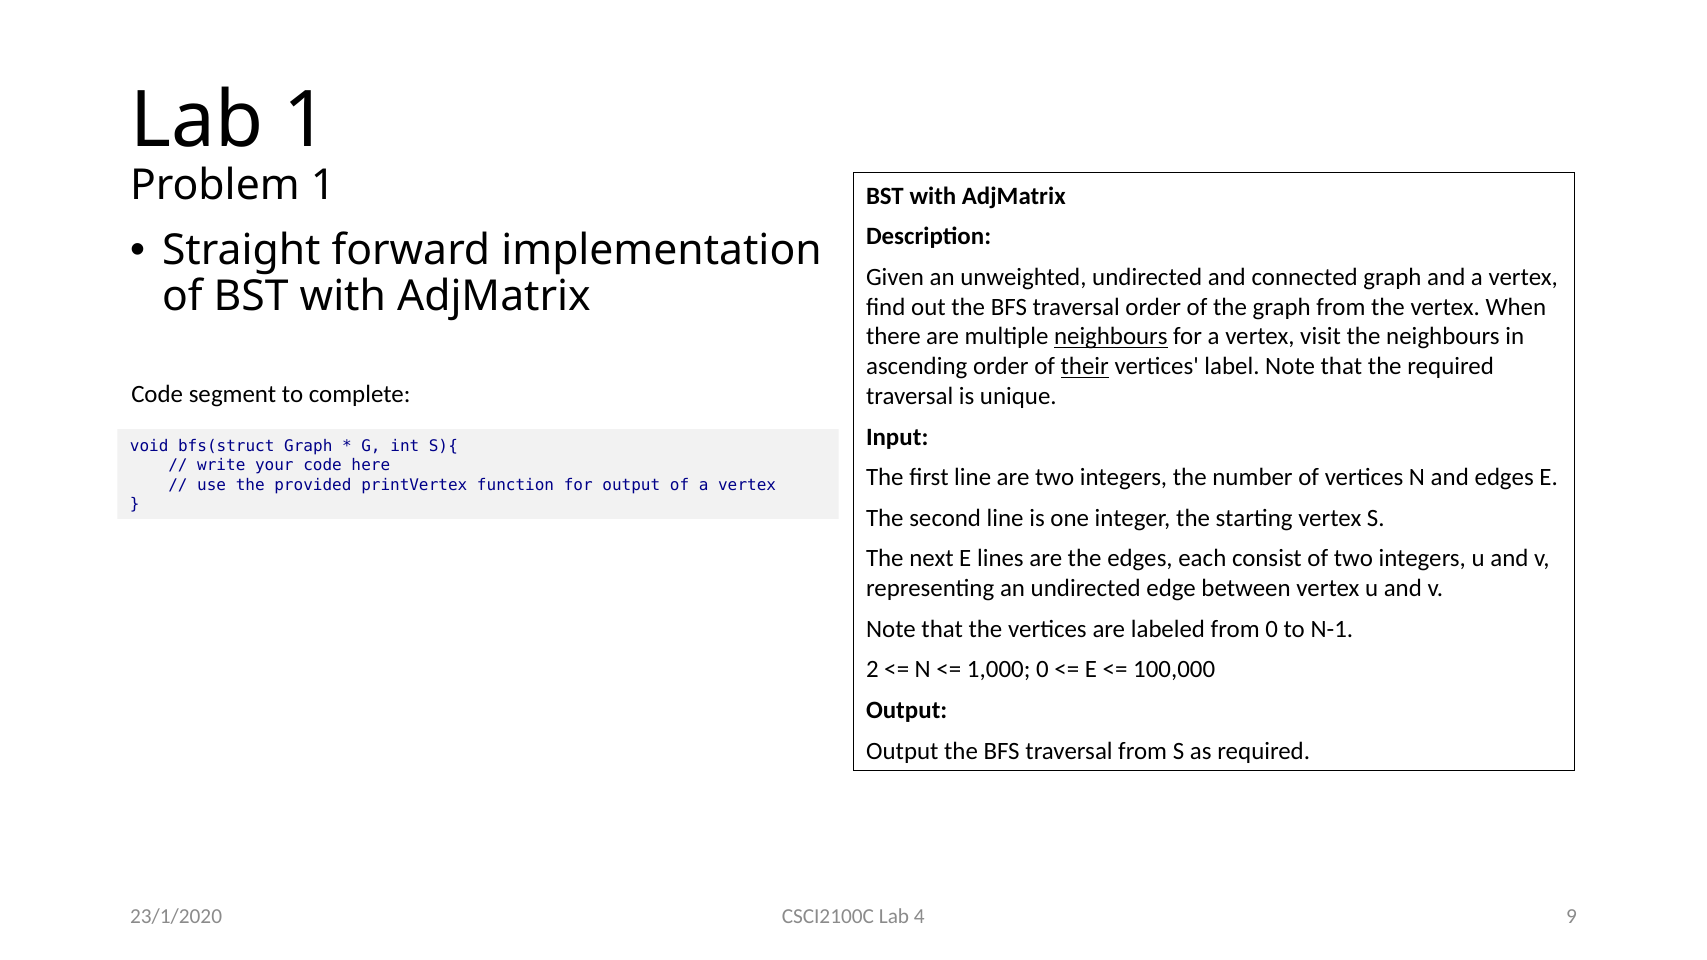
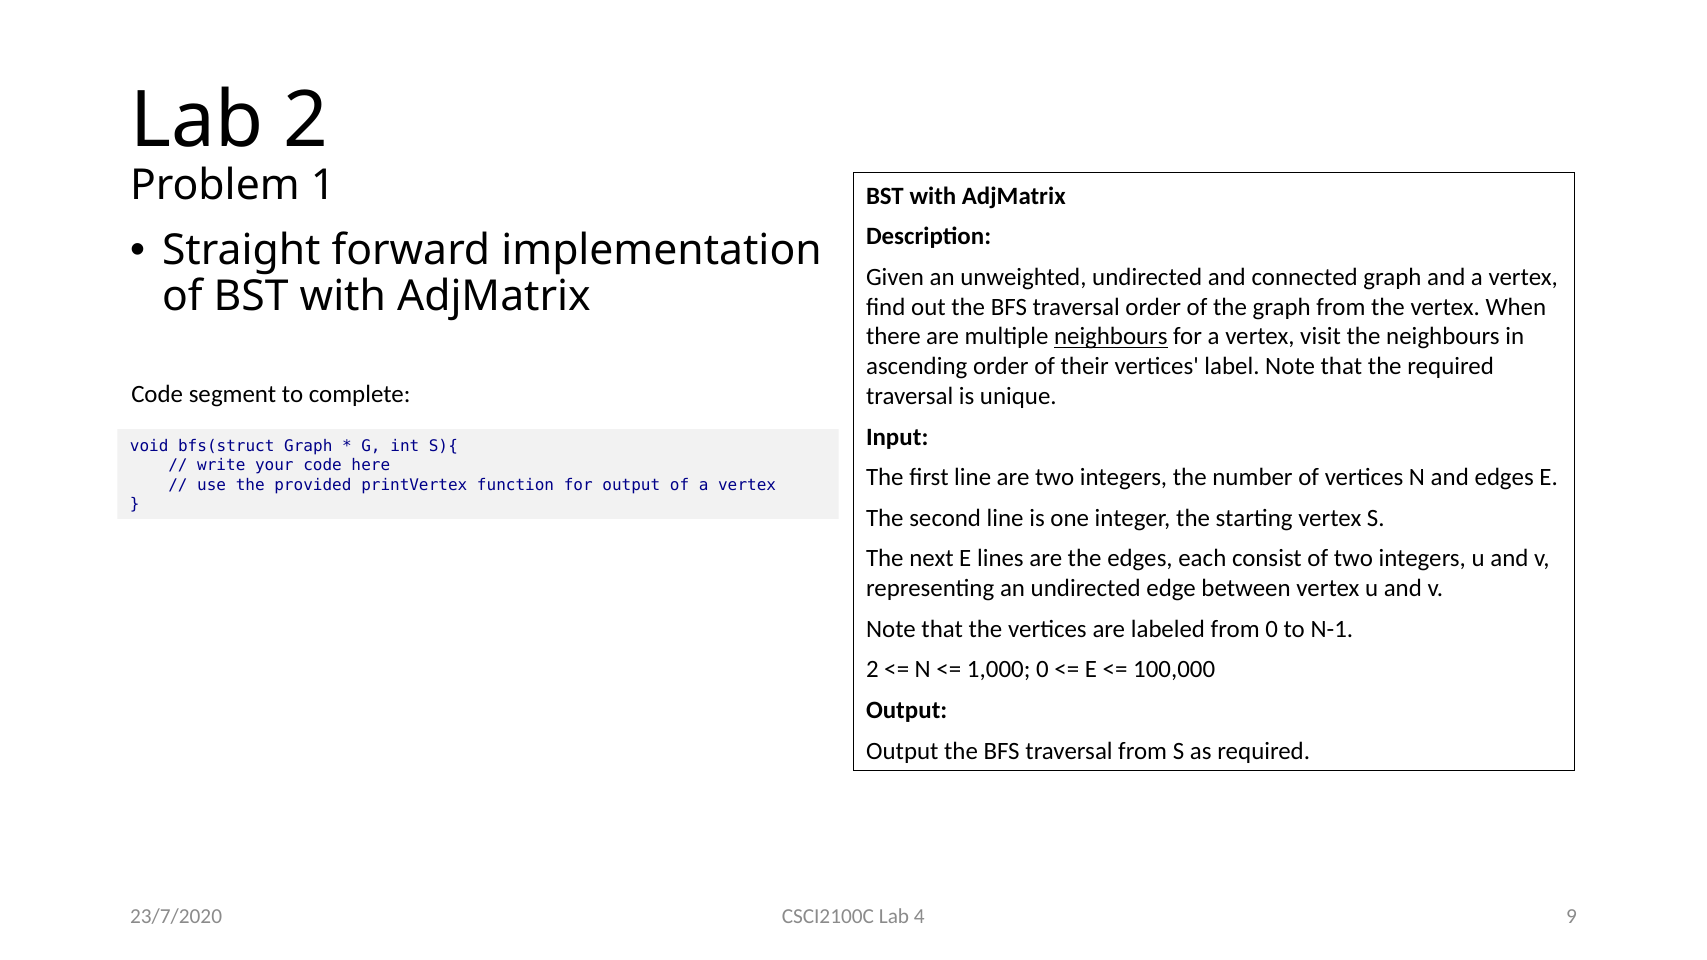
Lab 1: 1 -> 2 (306, 120)
their underline: present -> none (1085, 367)
23/1/2020: 23/1/2020 -> 23/7/2020 (176, 917)
